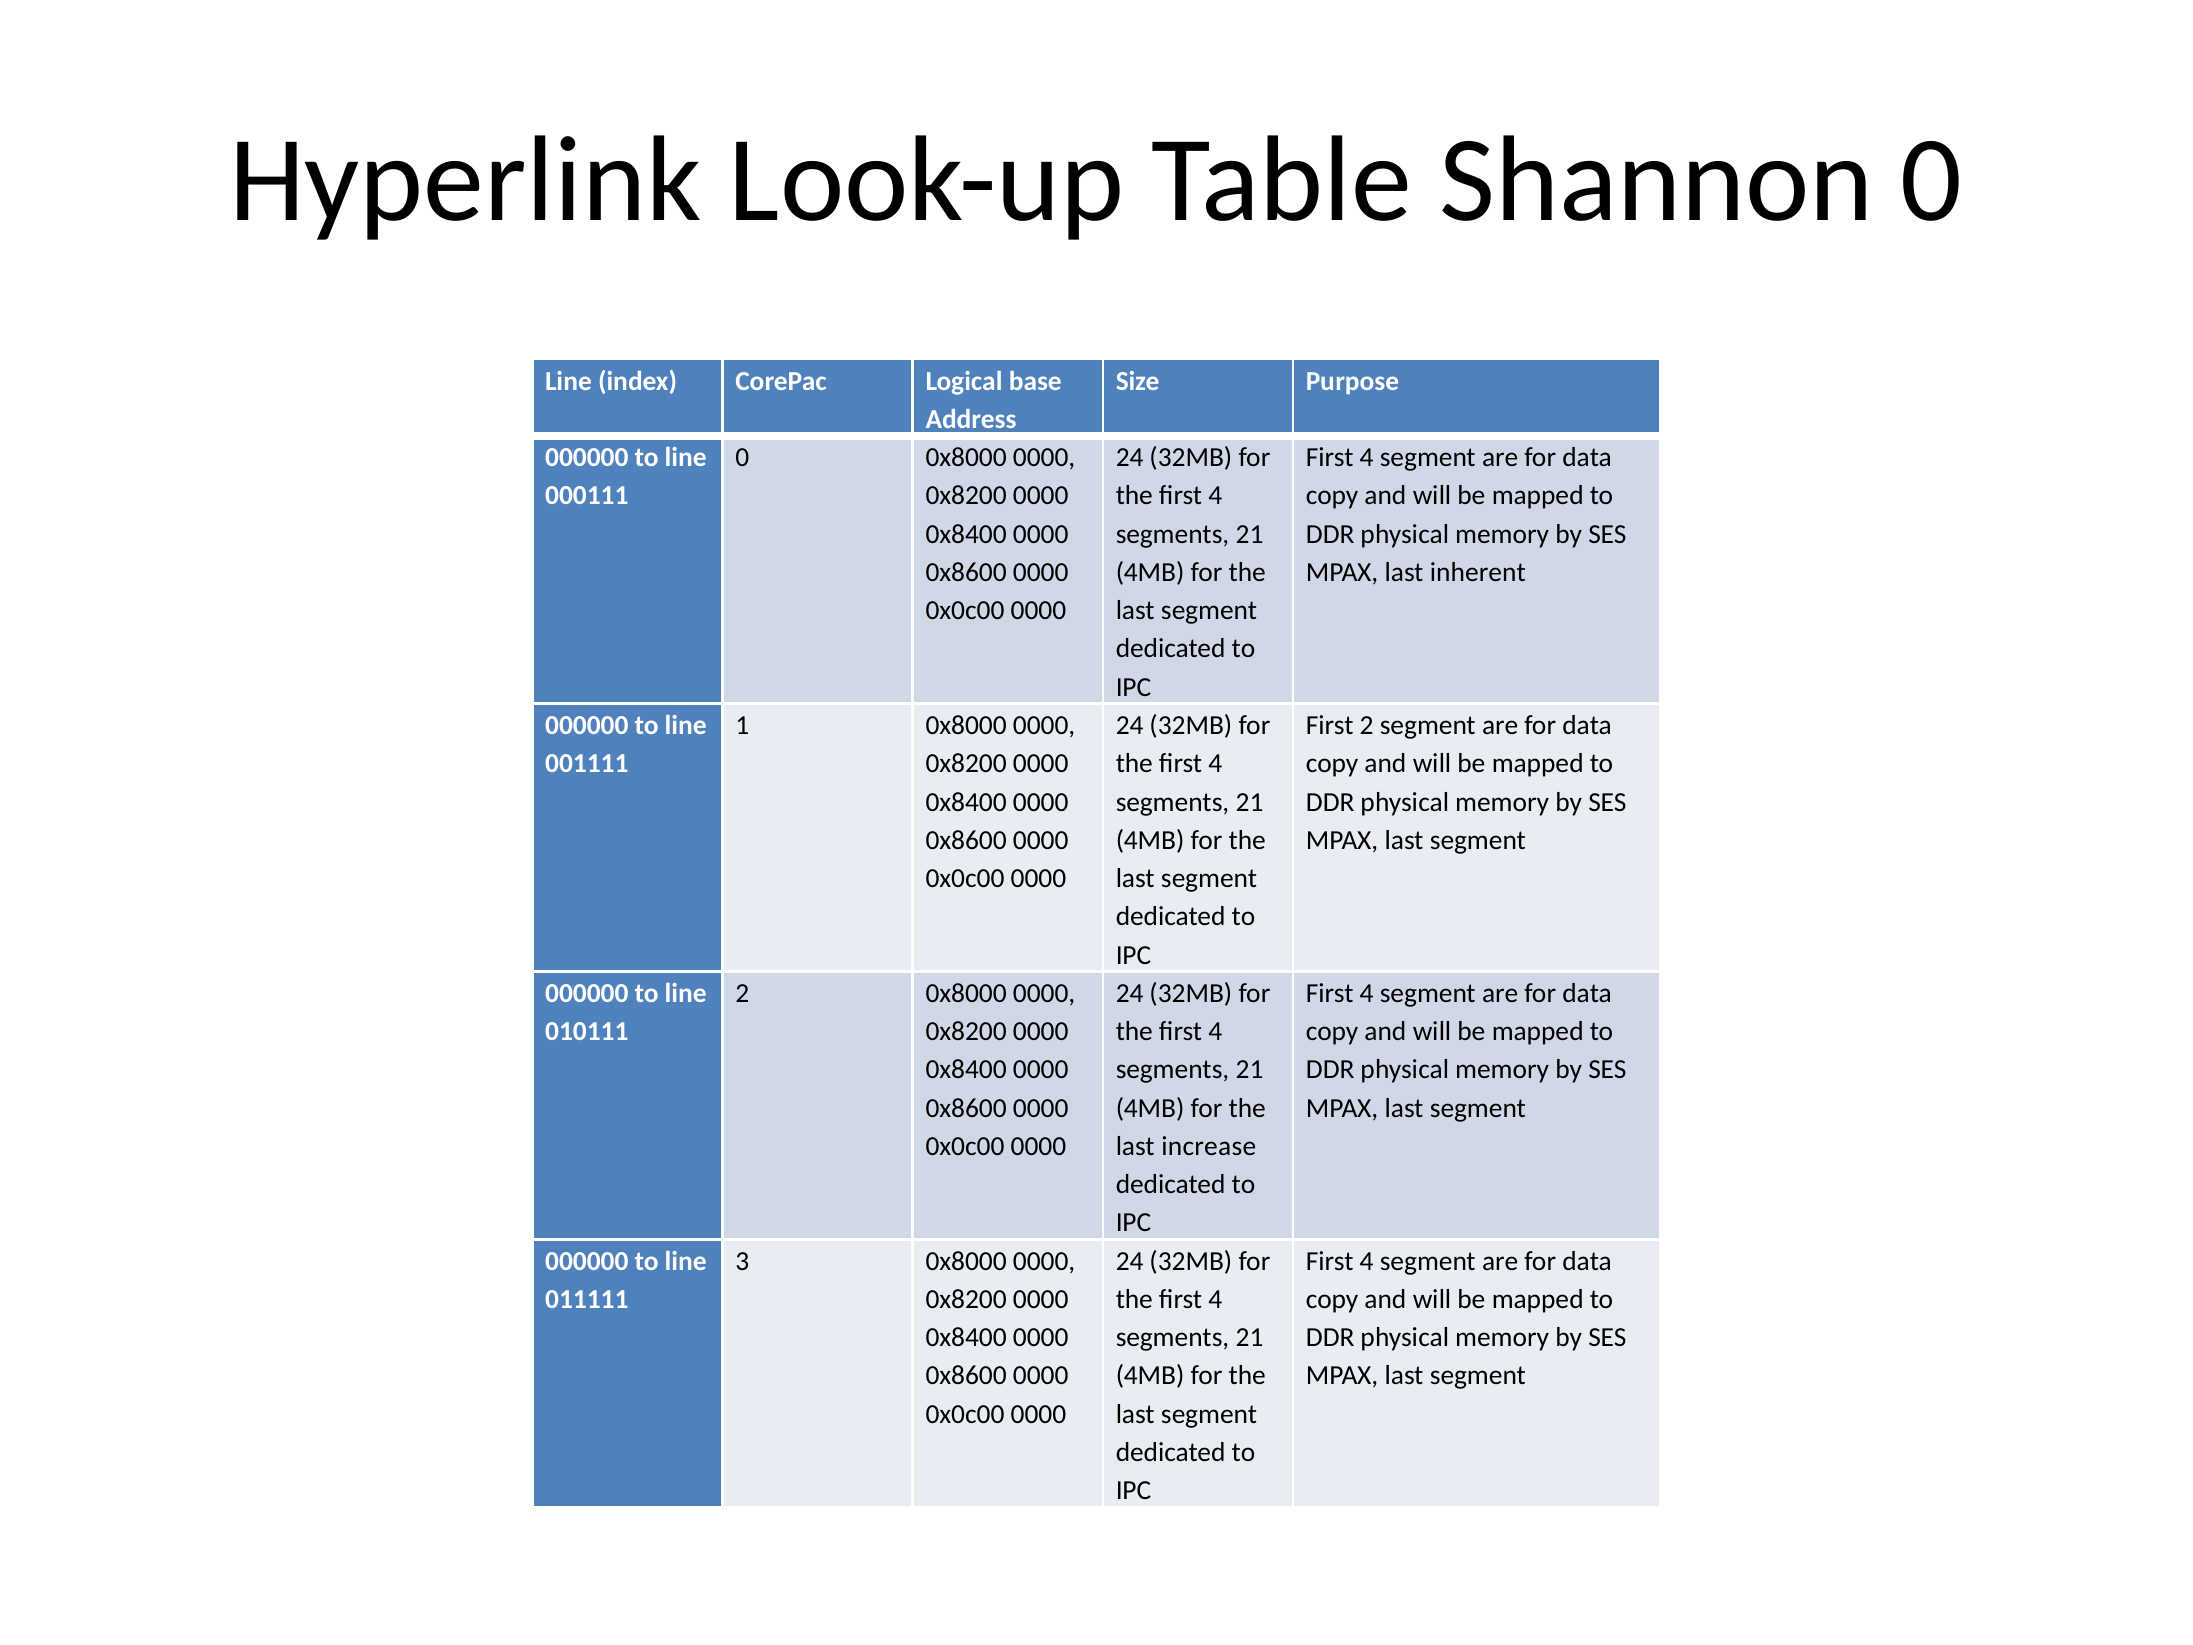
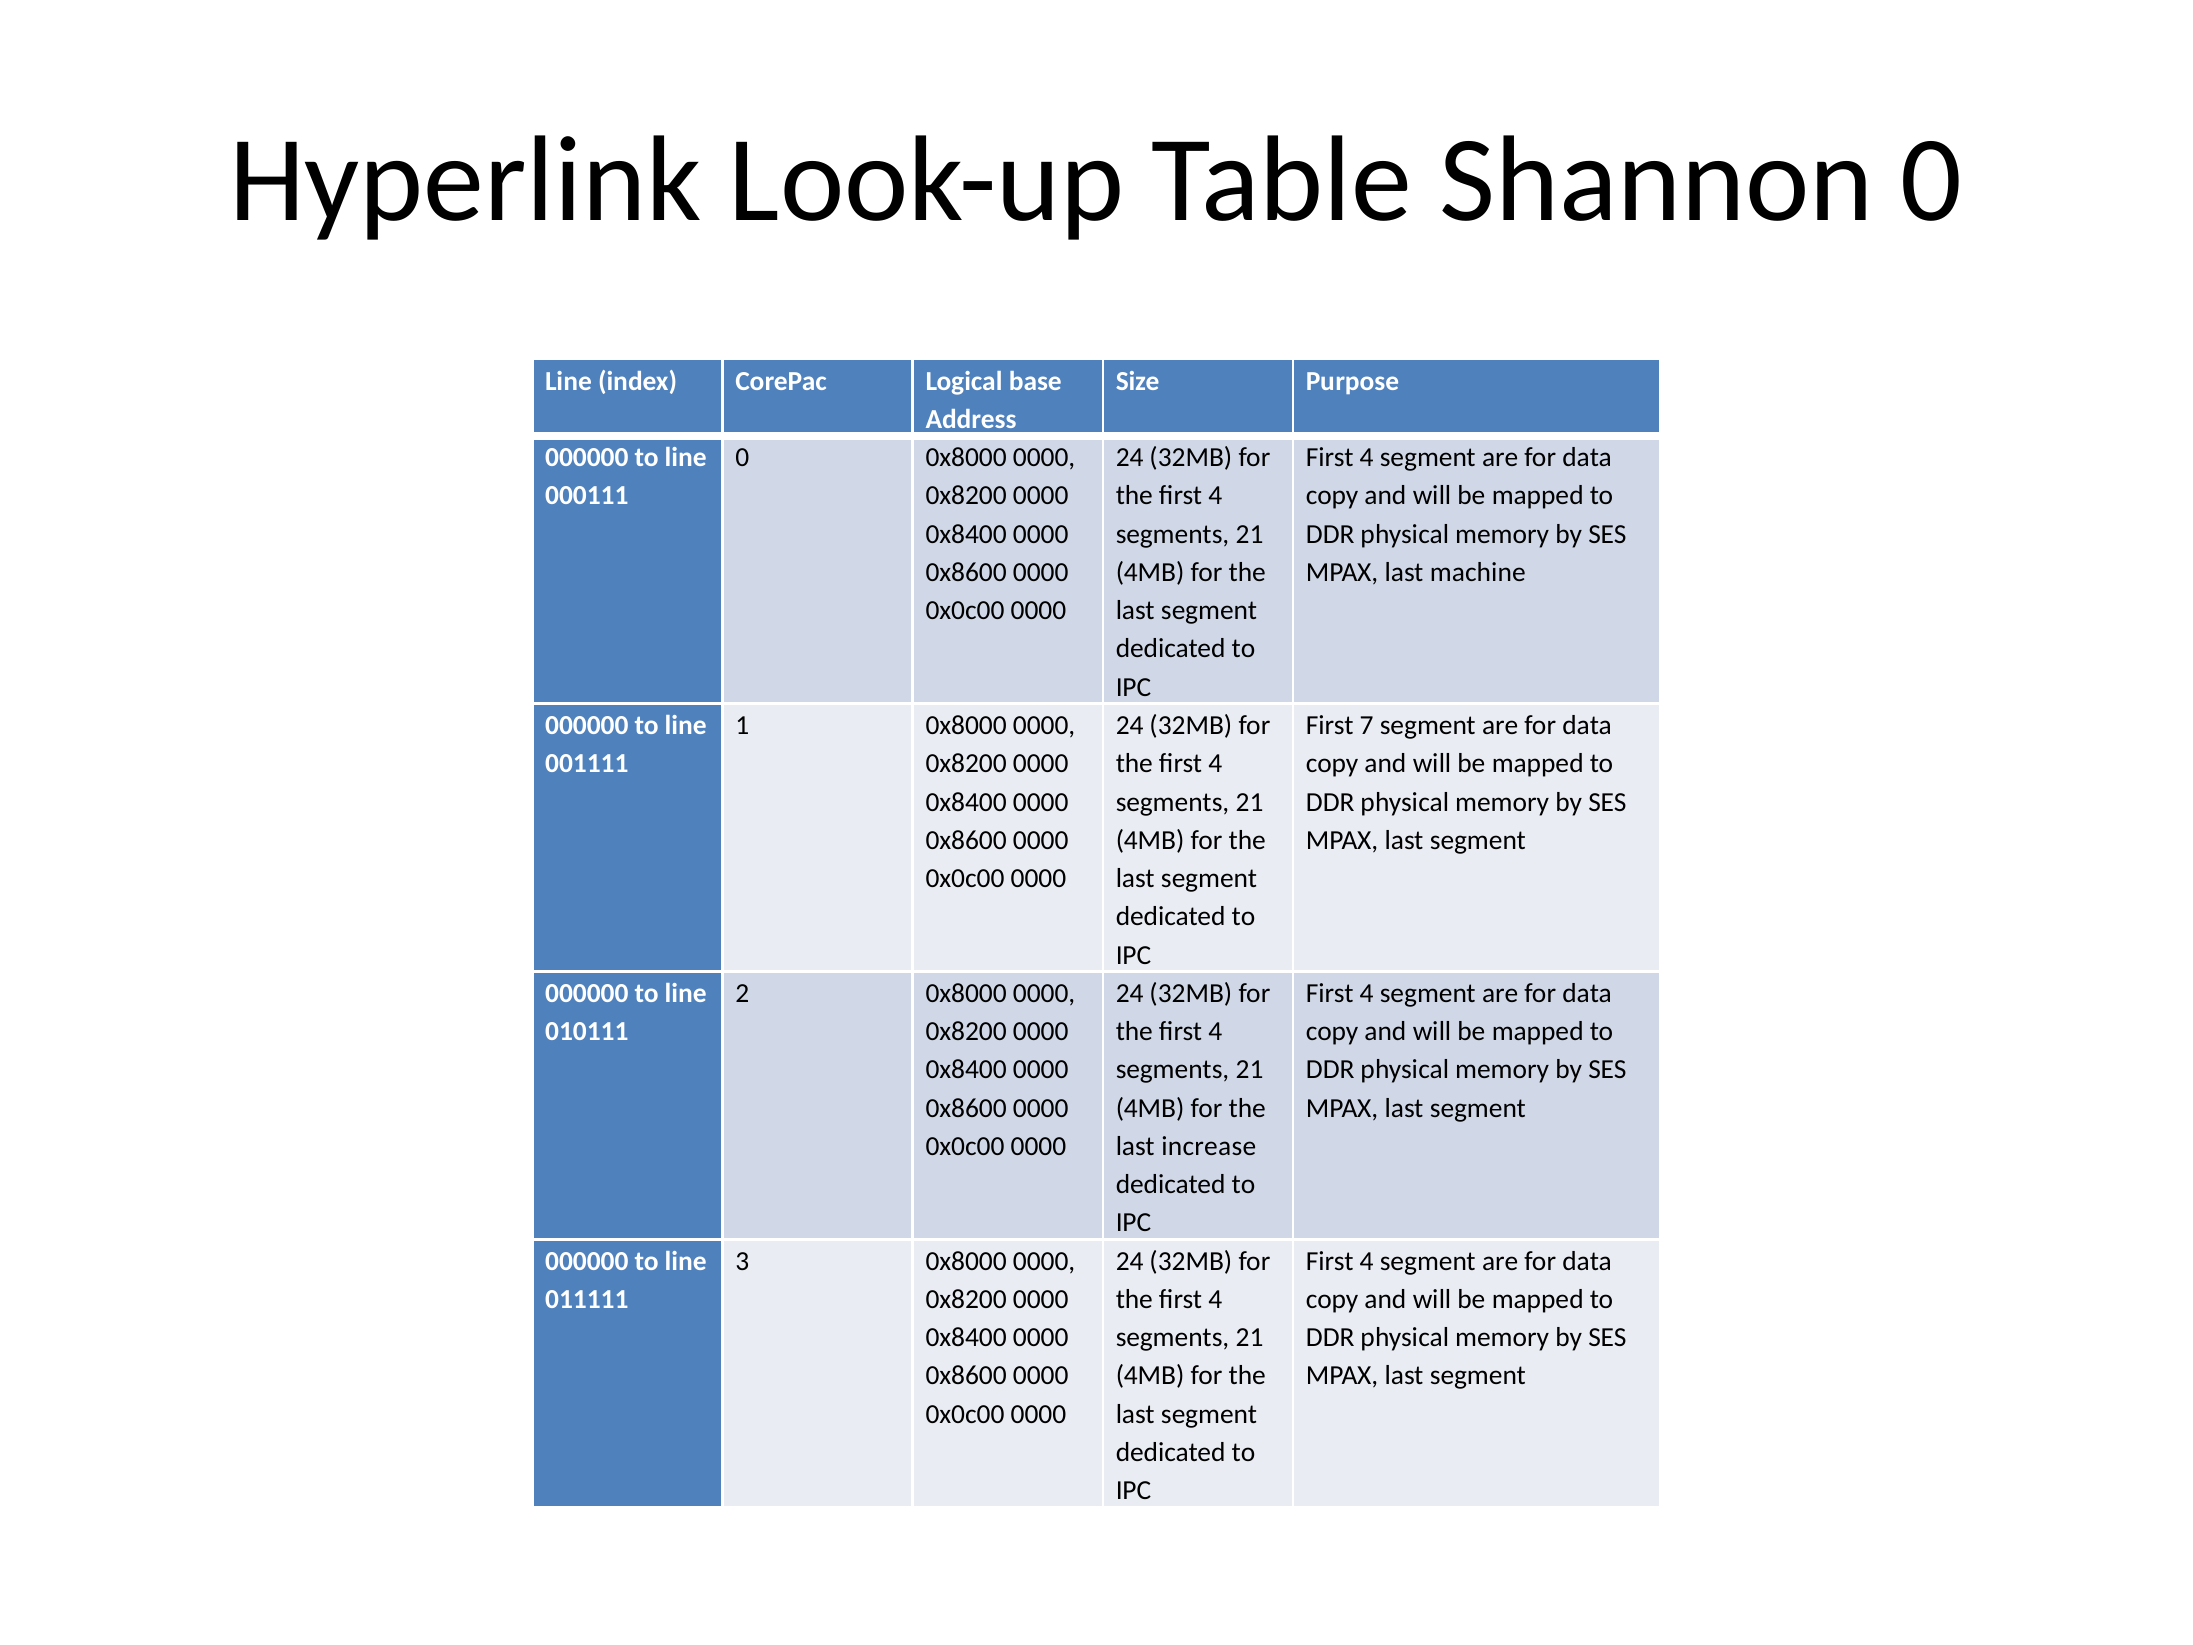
inherent: inherent -> machine (1478, 572)
First 2: 2 -> 7 (1367, 725)
